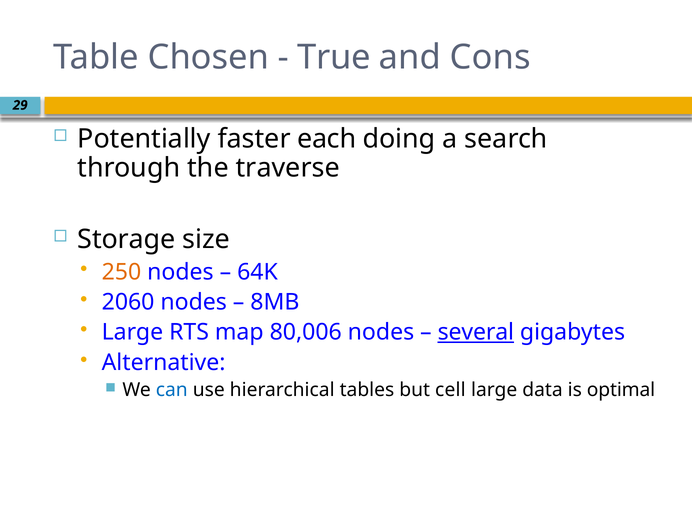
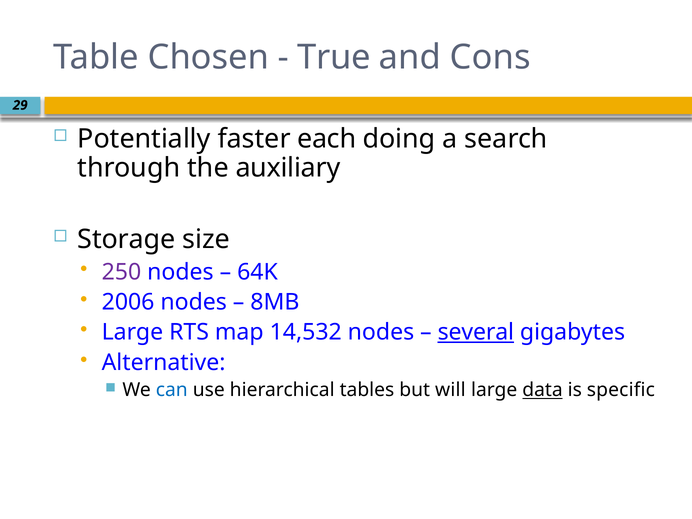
traverse: traverse -> auxiliary (288, 168)
250 colour: orange -> purple (121, 272)
2060: 2060 -> 2006 (128, 302)
80,006: 80,006 -> 14,532 (306, 332)
cell: cell -> will (450, 390)
data underline: none -> present (543, 390)
optimal: optimal -> specific (621, 390)
